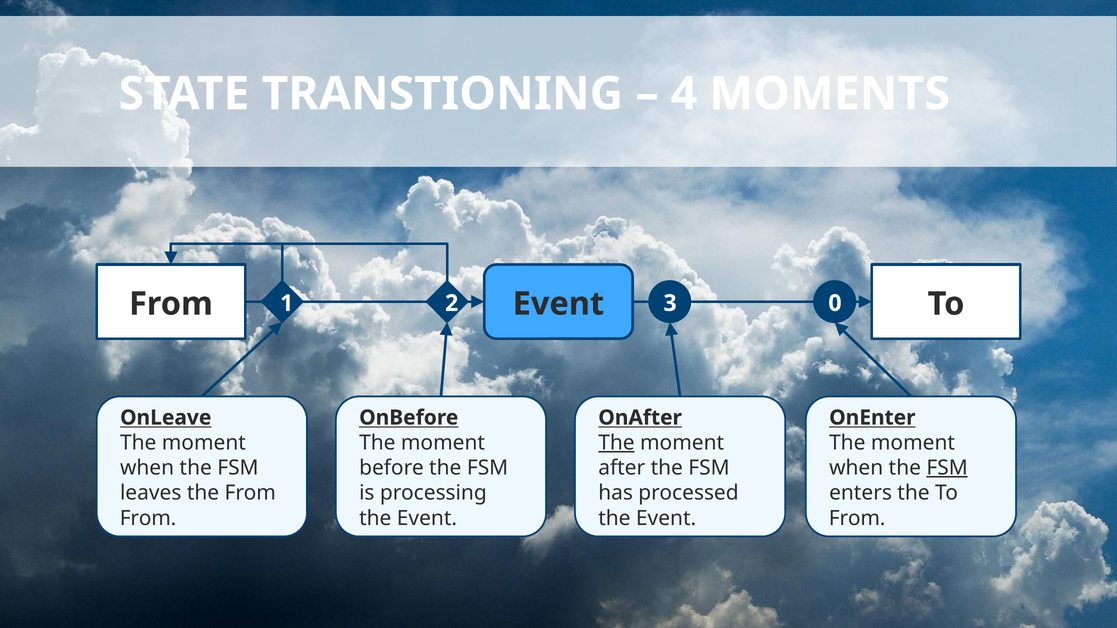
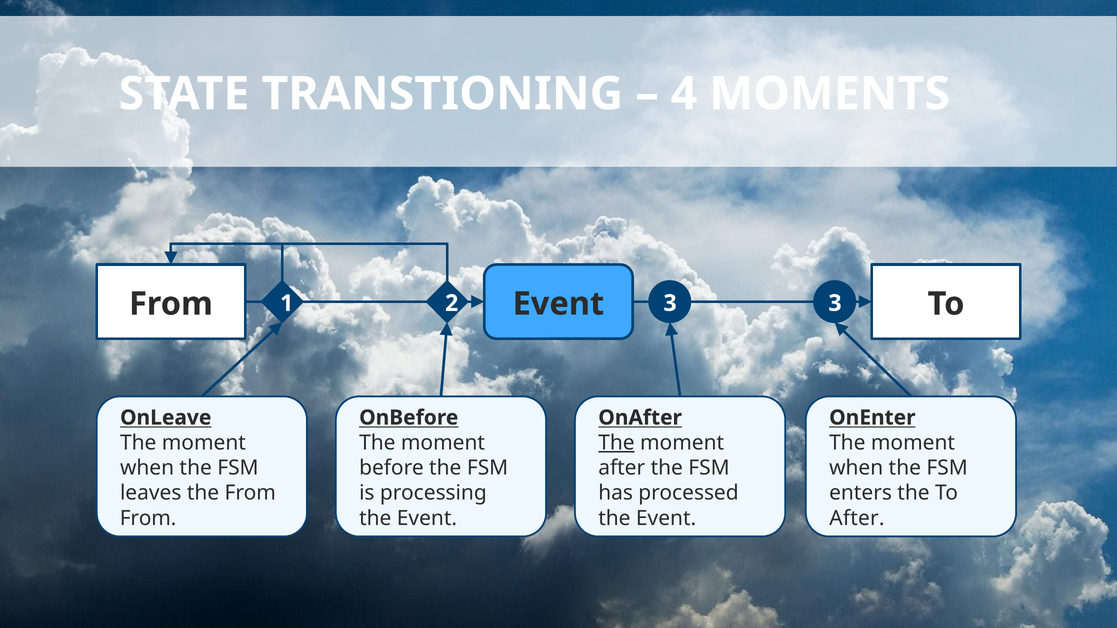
2 0: 0 -> 3 (835, 303)
FSM underline: present -> none (947, 468)
From: From -> After (857, 518)
